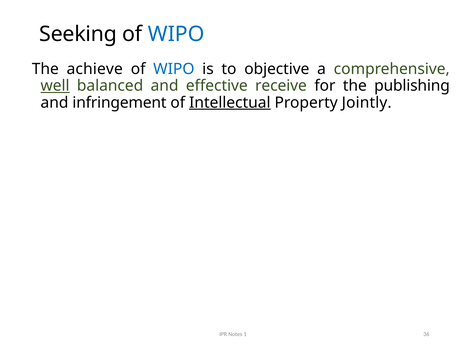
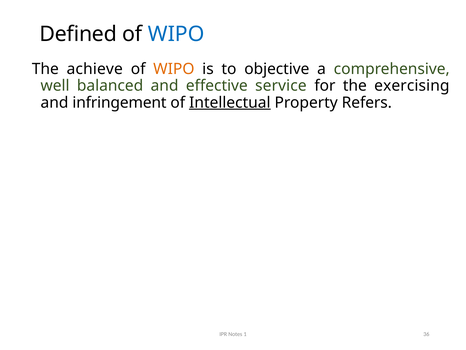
Seeking: Seeking -> Defined (78, 34)
WIPO colour: blue -> orange (174, 69)
well underline: present -> none (55, 86)
receive: receive -> service (281, 86)
publishing: publishing -> exercising (412, 86)
Jointly: Jointly -> Refers (367, 102)
